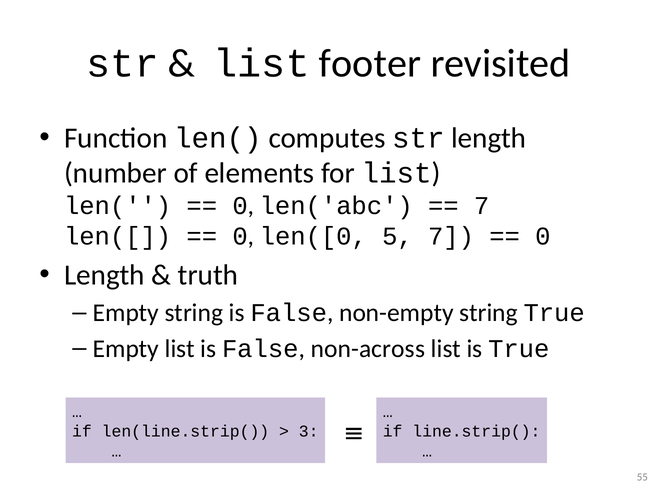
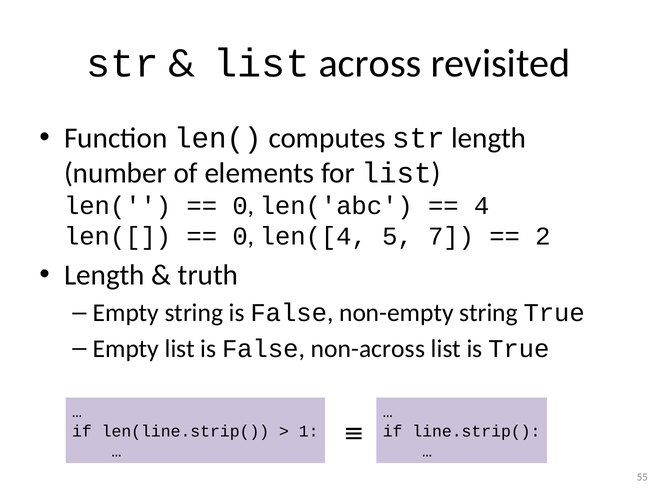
footer: footer -> across (370, 64)
7: 7 -> 4 (482, 205)
len([0: len([0 -> len([4 (313, 236)
0: 0 -> 2 (543, 236)
3: 3 -> 1 (309, 431)
